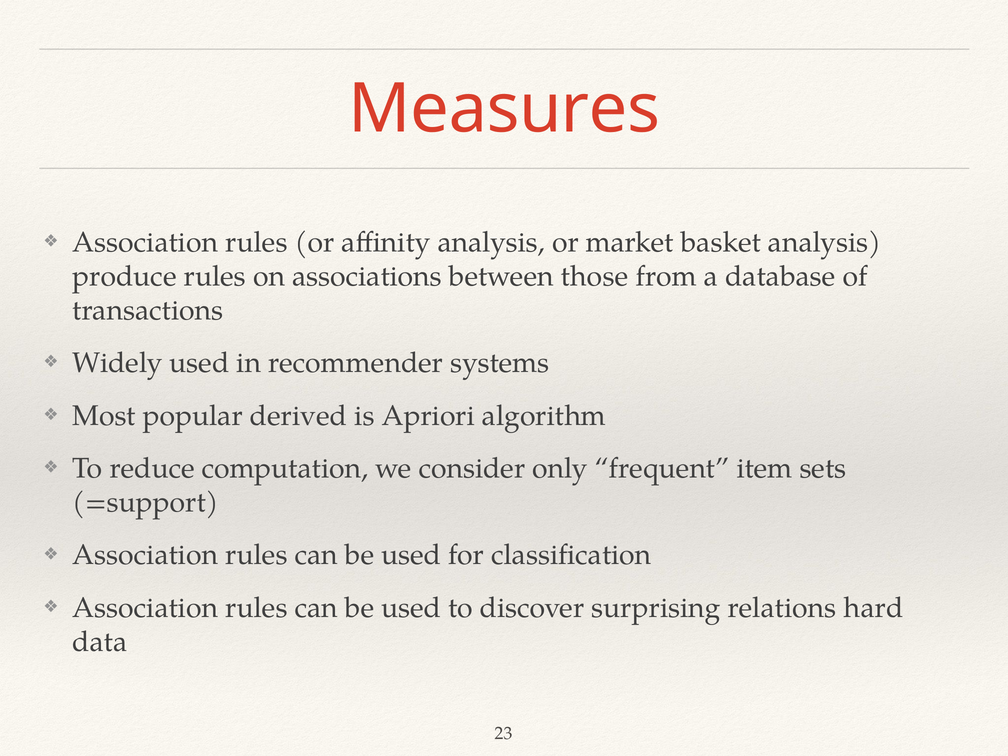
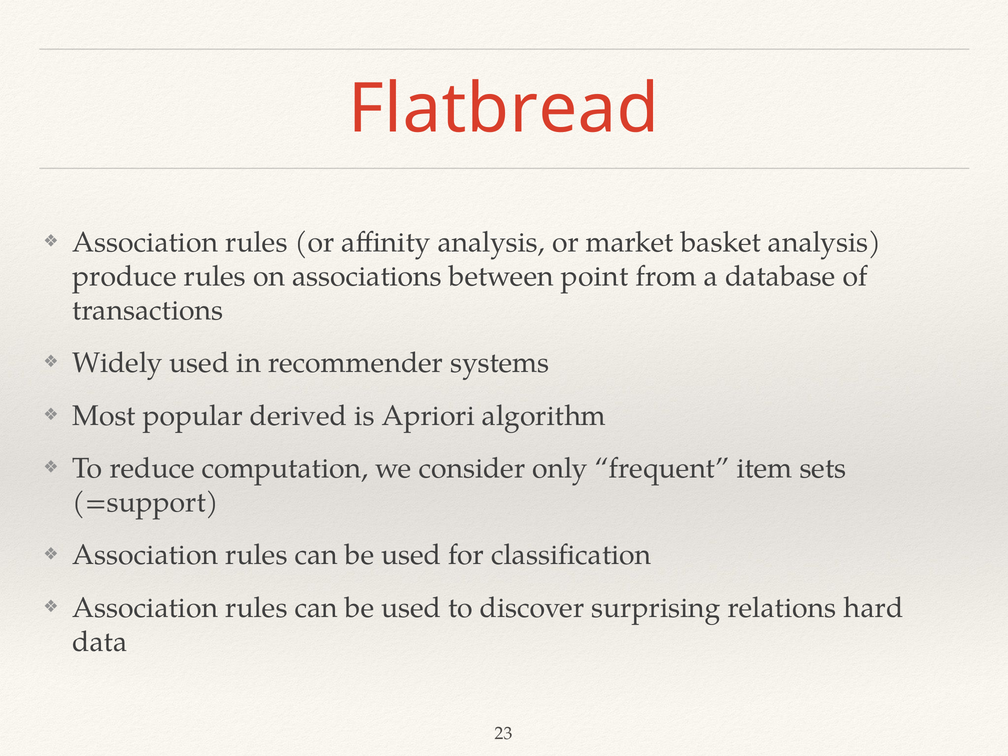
Measures: Measures -> Flatbread (504, 109)
those: those -> point (595, 276)
